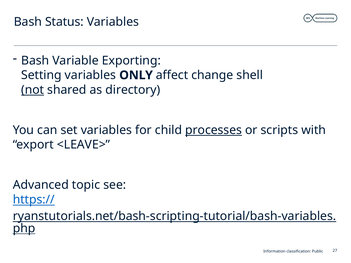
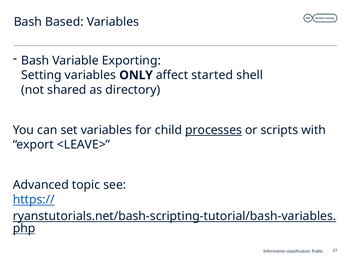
Status: Status -> Based (64, 22)
change: change -> started (212, 75)
not underline: present -> none (33, 90)
